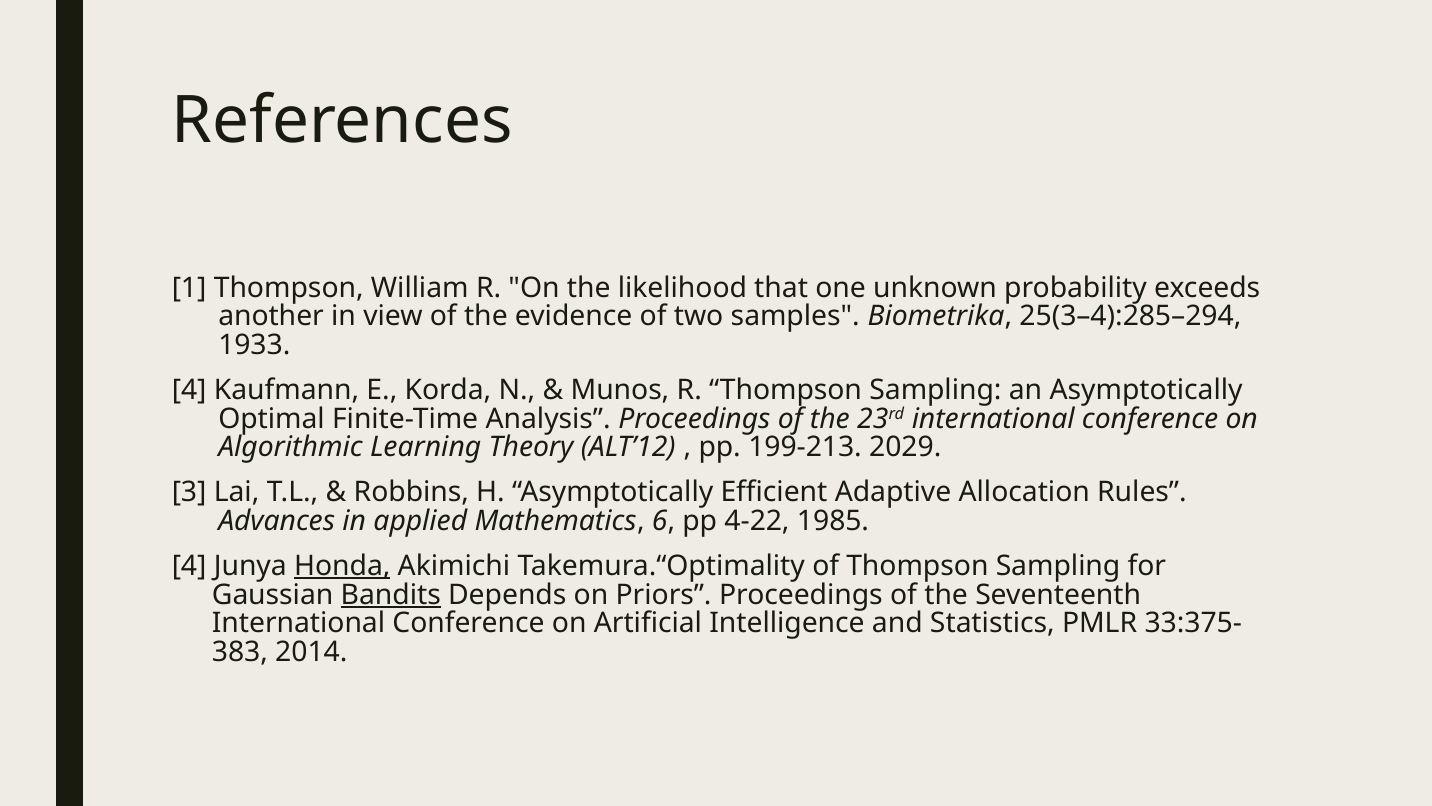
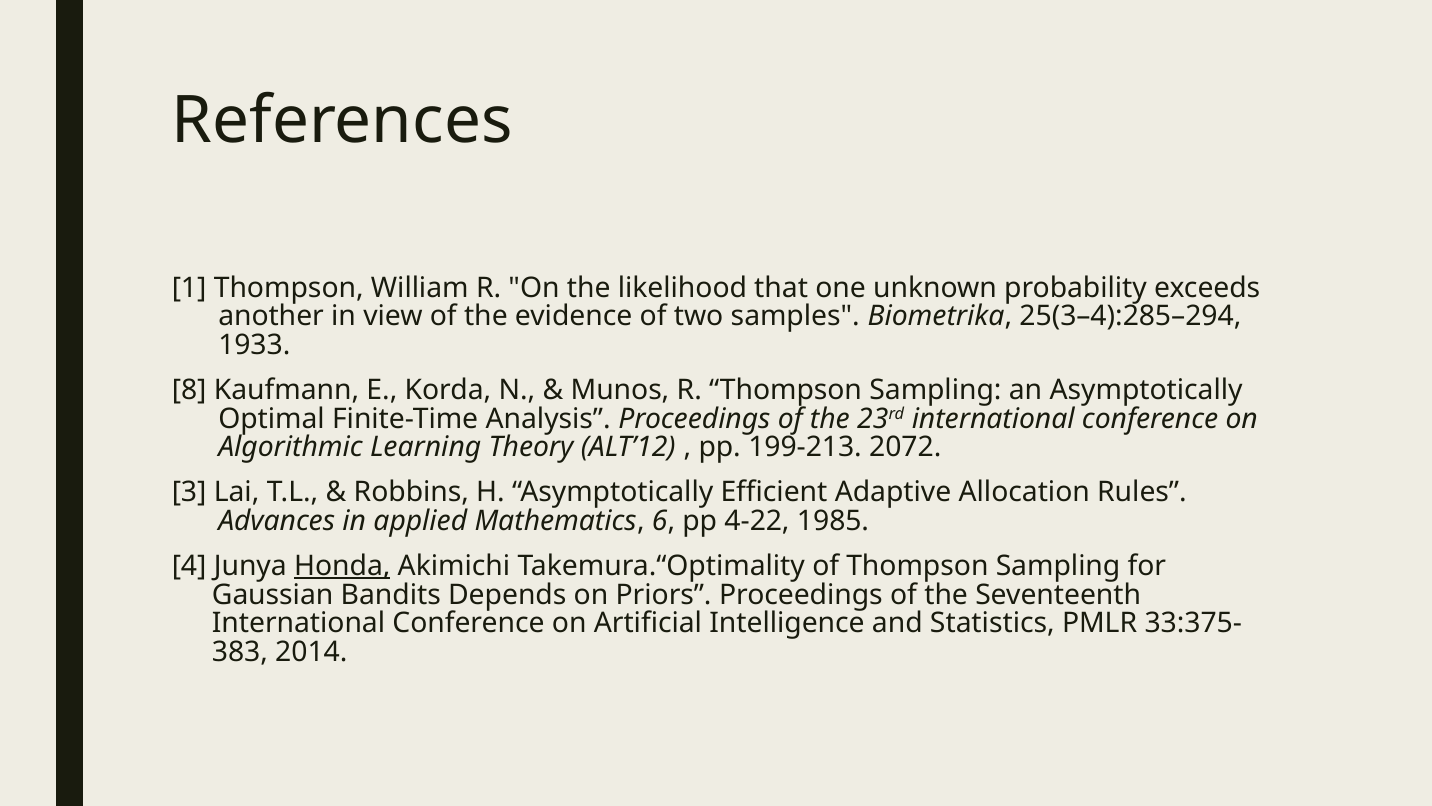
4: 4 -> 8 (189, 390)
2029: 2029 -> 2072 (905, 447)
Bandits underline: present -> none (391, 594)
